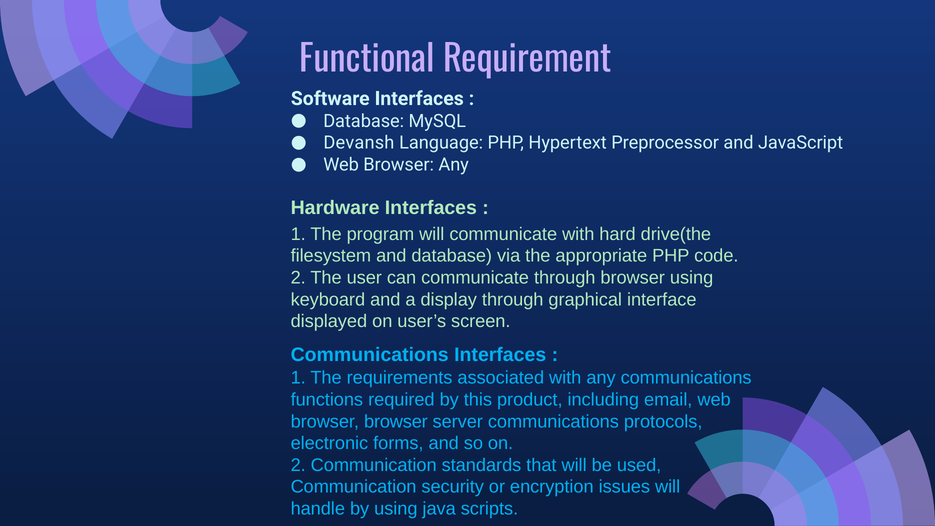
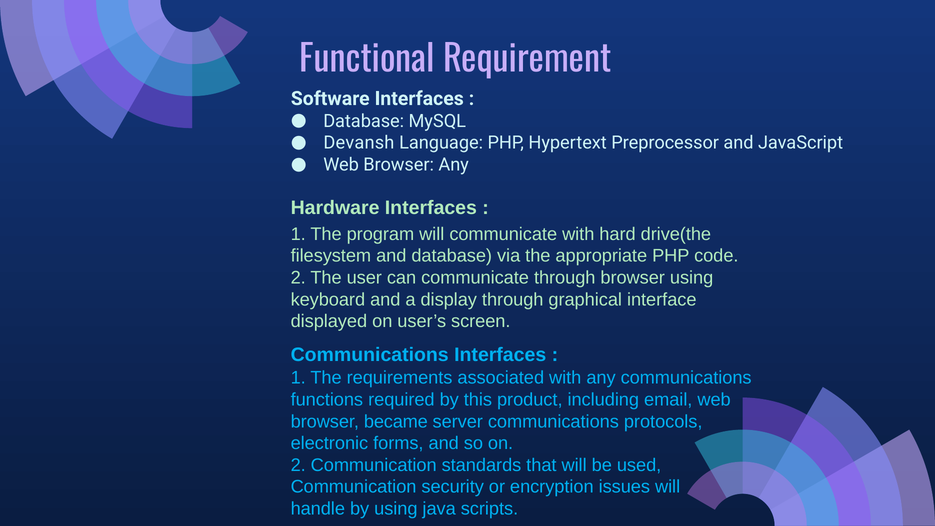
browser browser: browser -> became (396, 421)
